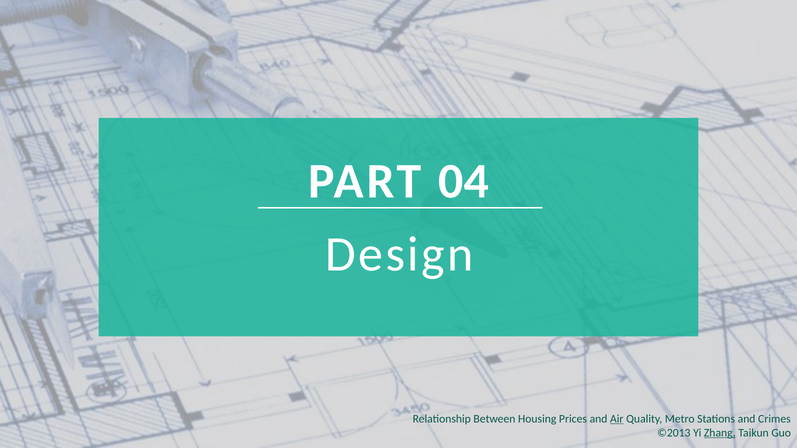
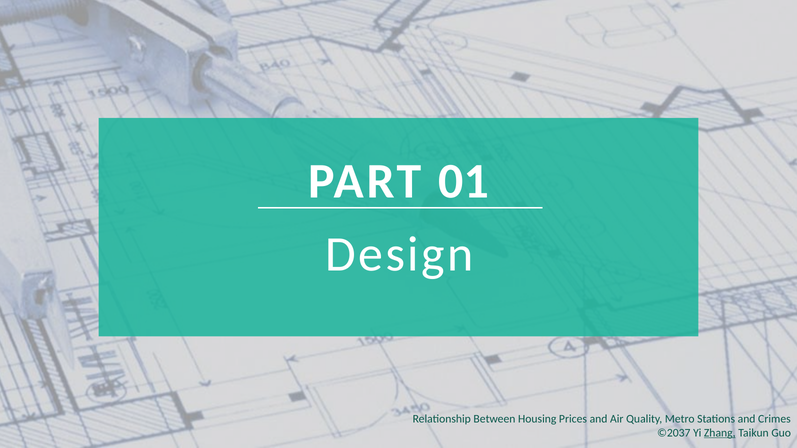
04: 04 -> 01 (464, 182)
Air underline: present -> none (617, 419)
©2013: ©2013 -> ©2037 (674, 433)
